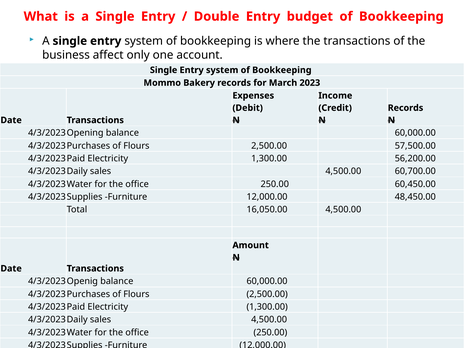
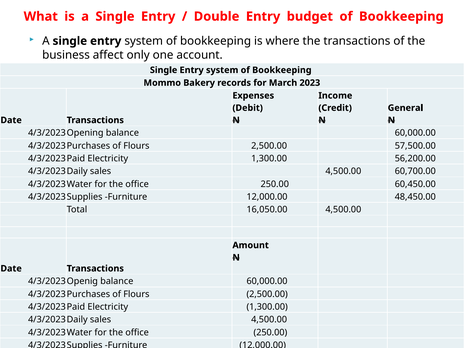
Records: Records -> General (405, 108)
